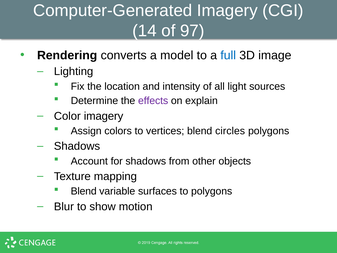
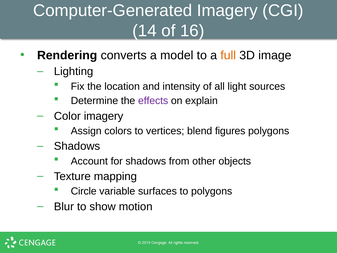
97: 97 -> 16 (192, 31)
full colour: blue -> orange (228, 55)
circles: circles -> figures (230, 131)
Blend: Blend -> Circle (84, 191)
